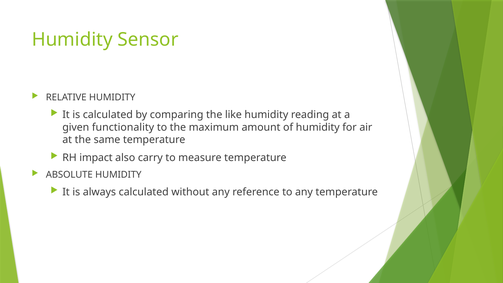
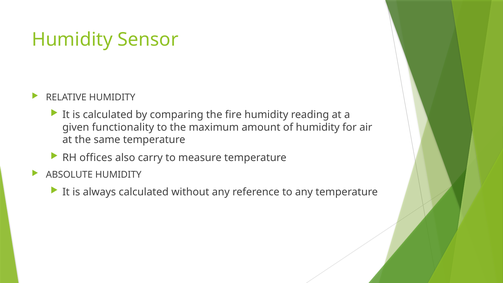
like: like -> fire (233, 115)
impact: impact -> offices (96, 158)
